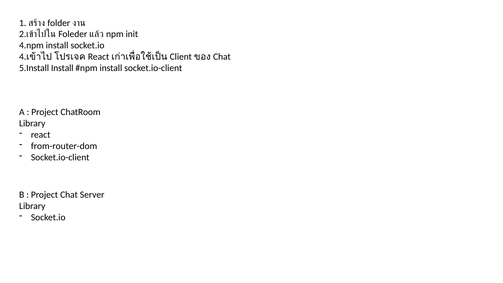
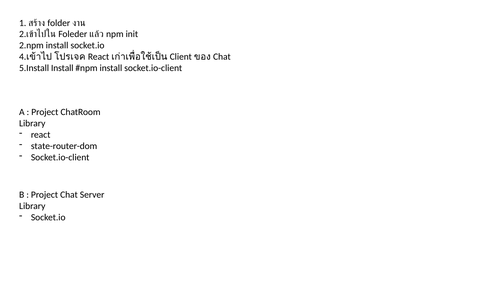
4.npm: 4.npm -> 2.npm (31, 46)
from-router-dom: from-router-dom -> state-router-dom (64, 146)
